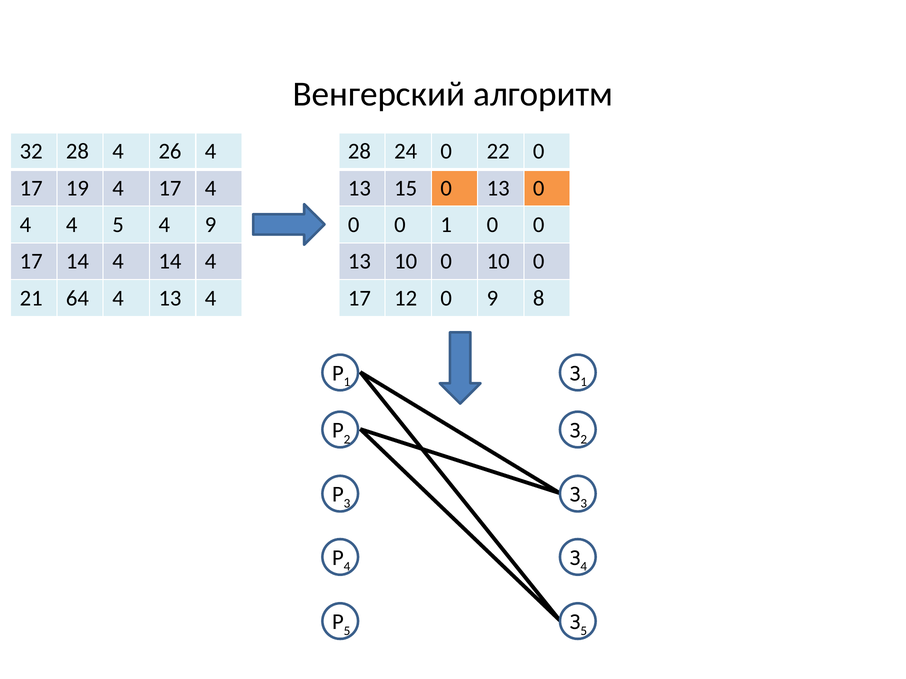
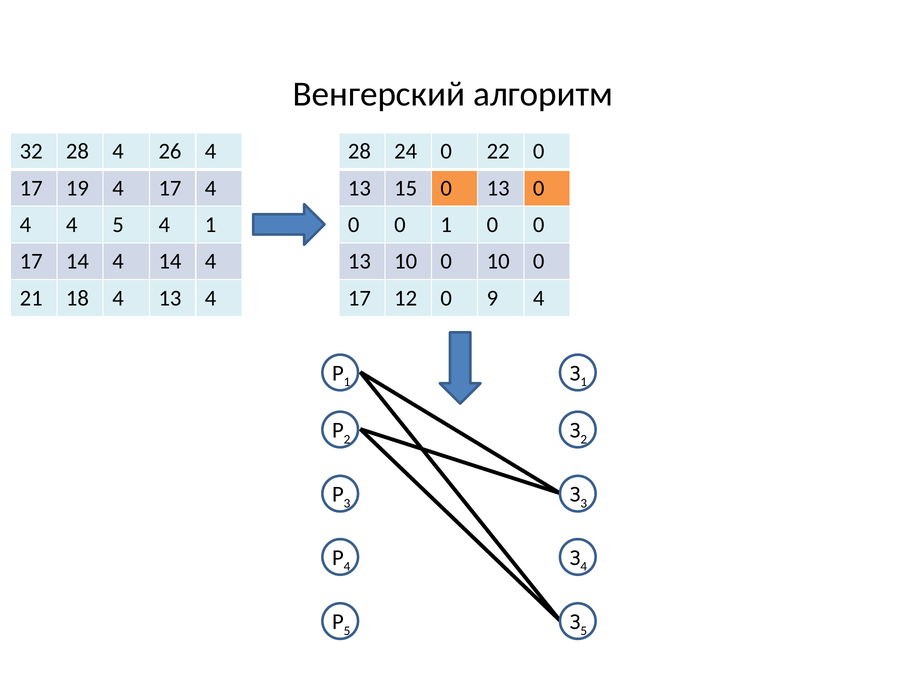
4 9: 9 -> 1 (211, 225)
64: 64 -> 18 (77, 298)
9 8: 8 -> 4 (539, 298)
